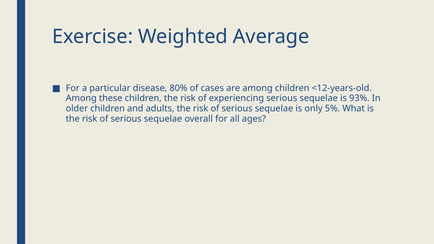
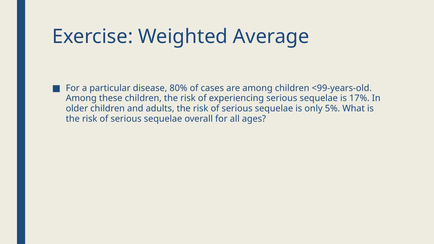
<12-years-old: <12-years-old -> <99-years-old (342, 88)
93%: 93% -> 17% (359, 98)
